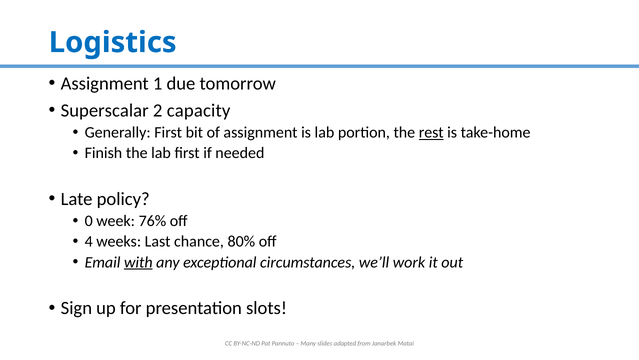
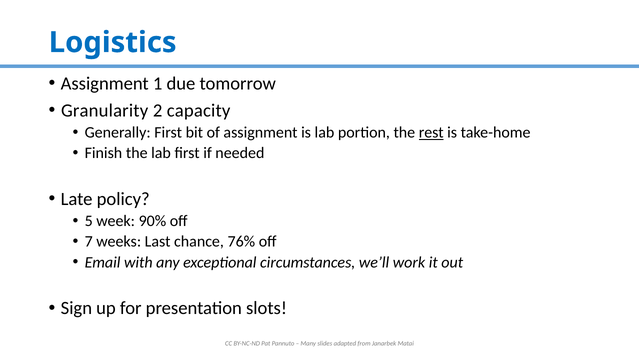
Superscalar: Superscalar -> Granularity (105, 110)
0: 0 -> 5 (89, 221)
76%: 76% -> 90% (152, 221)
4: 4 -> 7 (89, 241)
80%: 80% -> 76% (241, 241)
with underline: present -> none (138, 262)
